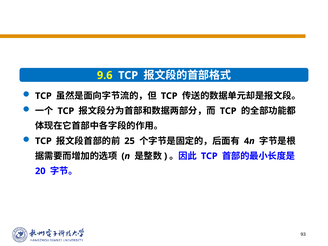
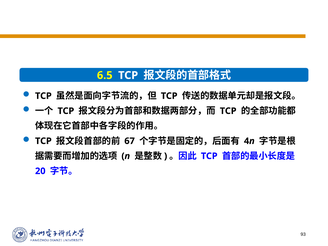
9.6: 9.6 -> 6.5 (105, 75)
25: 25 -> 67 (130, 141)
